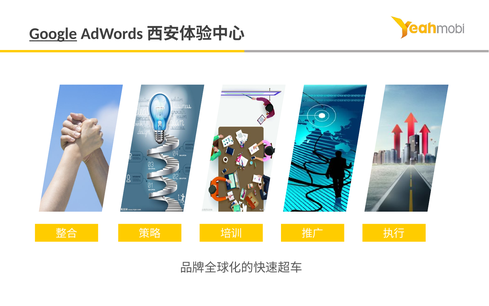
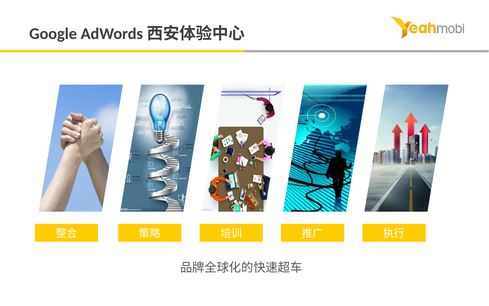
Google underline: present -> none (53, 34)
